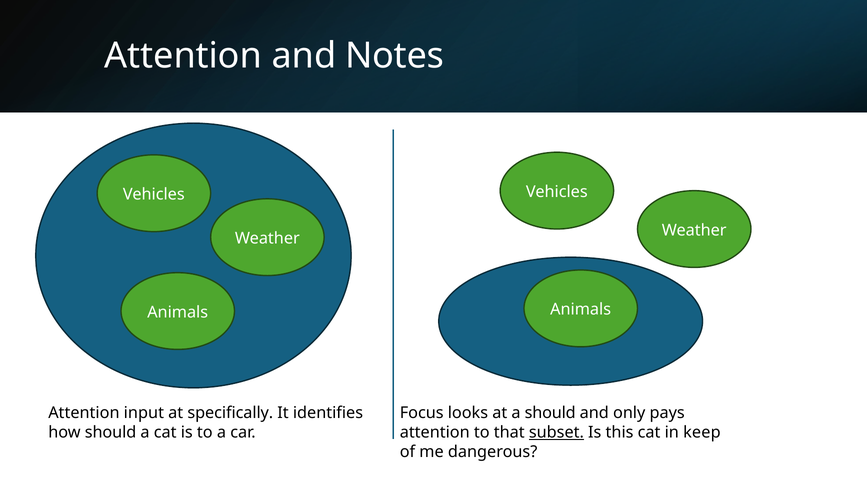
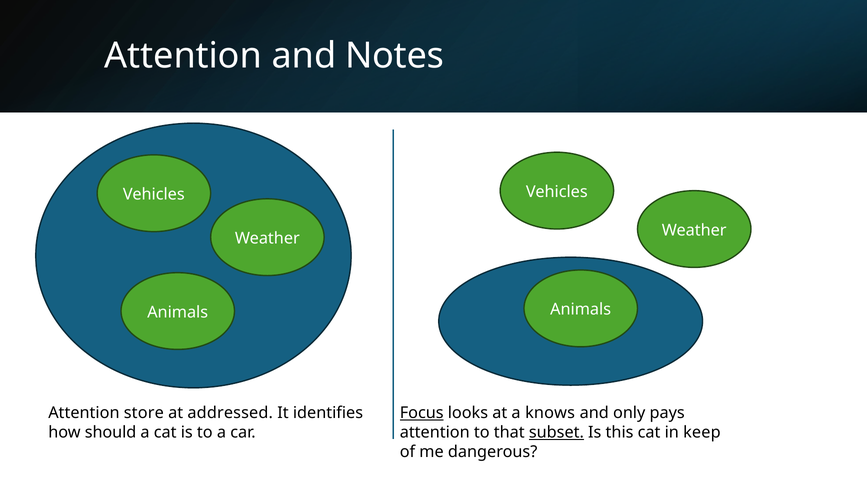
input: input -> store (144, 413)
specifically: specifically -> addressed (230, 413)
Focus underline: none -> present (422, 413)
a should: should -> knows (550, 413)
